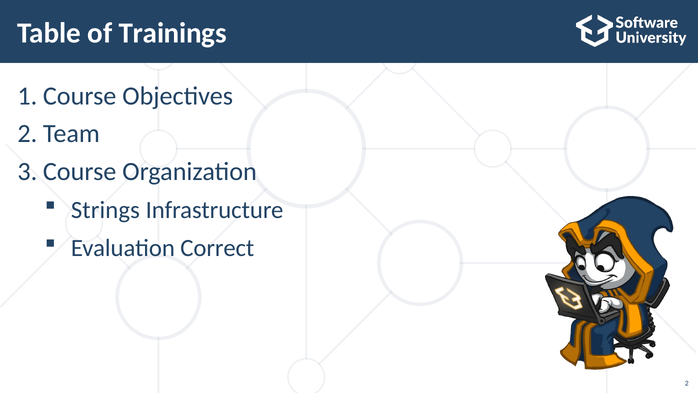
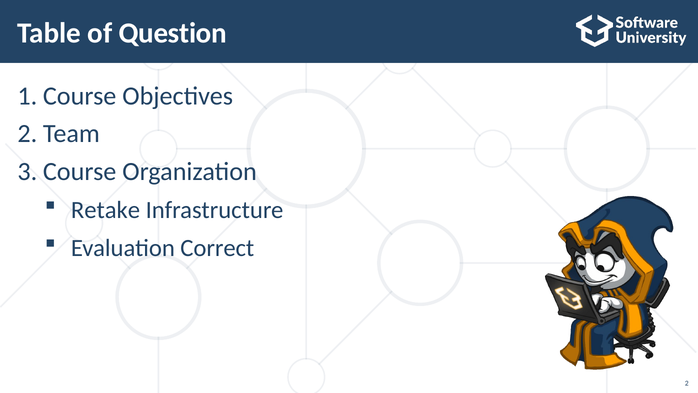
Trainings: Trainings -> Question (173, 33)
Strings: Strings -> Retake (105, 210)
